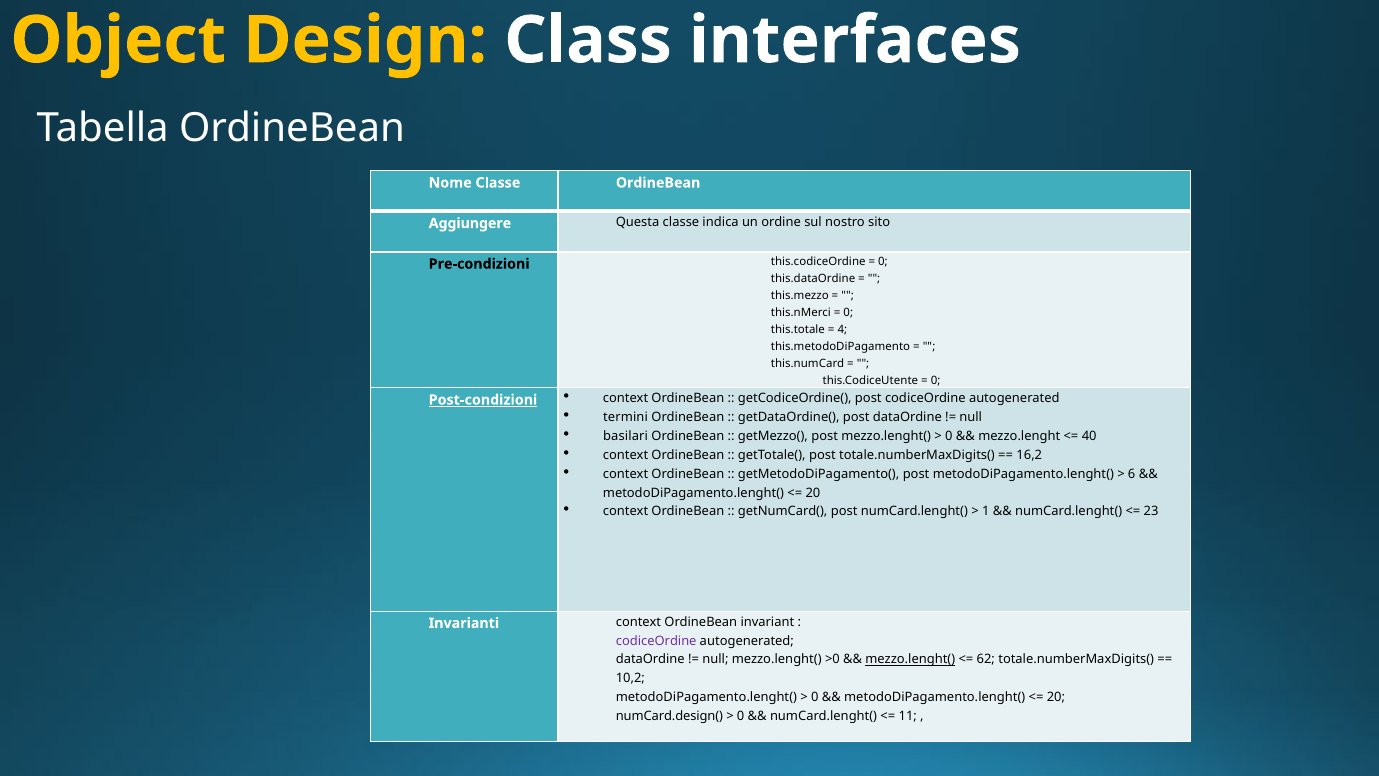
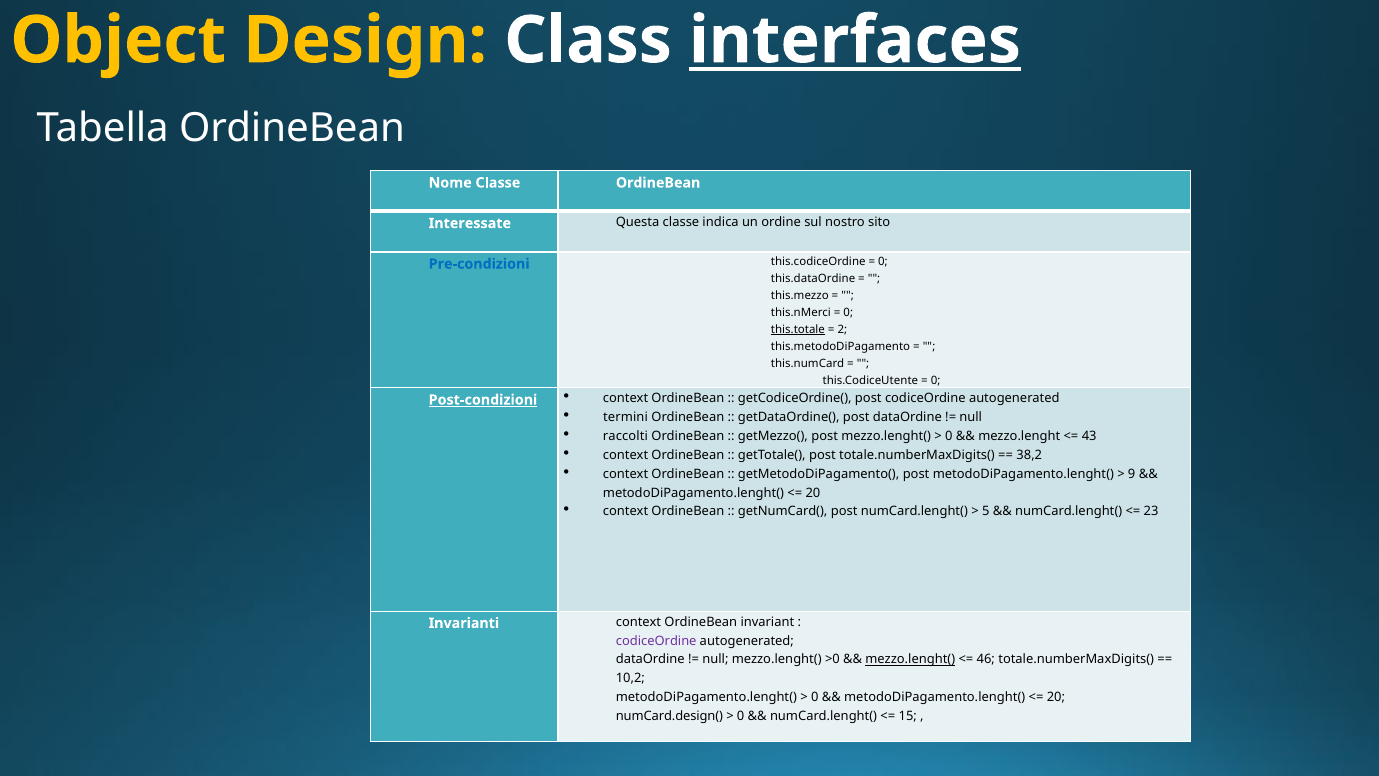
interfaces underline: none -> present (855, 40)
Aggiungere: Aggiungere -> Interessate (470, 223)
Pre-condizioni colour: black -> blue (479, 264)
this.totale underline: none -> present (798, 329)
4: 4 -> 2 (842, 329)
basilari: basilari -> raccolti (626, 436)
40: 40 -> 43 (1089, 436)
16,2: 16,2 -> 38,2 (1029, 455)
6: 6 -> 9 (1132, 474)
1: 1 -> 5 (986, 511)
62: 62 -> 46 (986, 659)
11: 11 -> 15 (908, 716)
